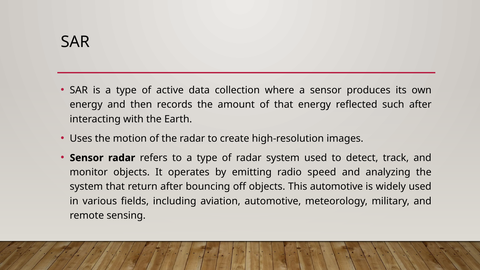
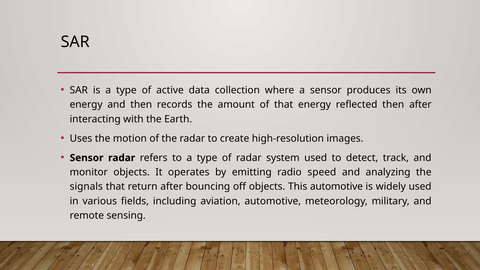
reflected such: such -> then (393, 105)
system: system -> signals (86, 187)
